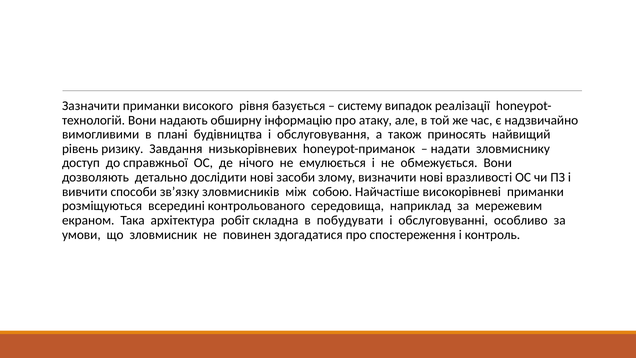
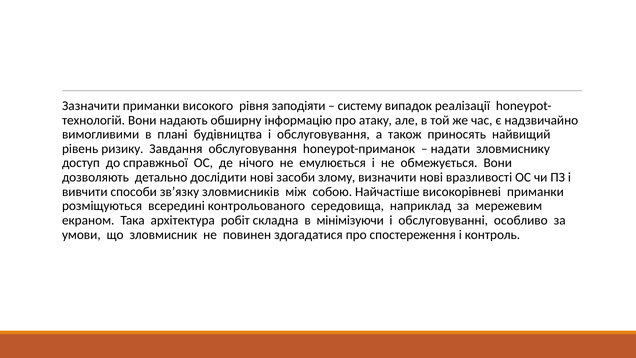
базується: базується -> заподіяти (299, 106)
Завдання низькорівневих: низькорівневих -> обслуговування (253, 149)
побудувати: побудувати -> мінімізуючи (350, 220)
